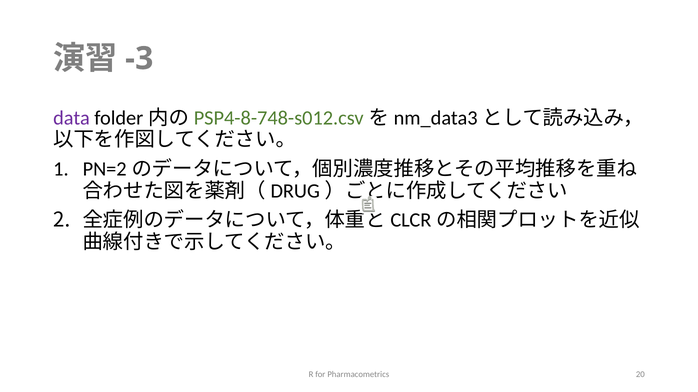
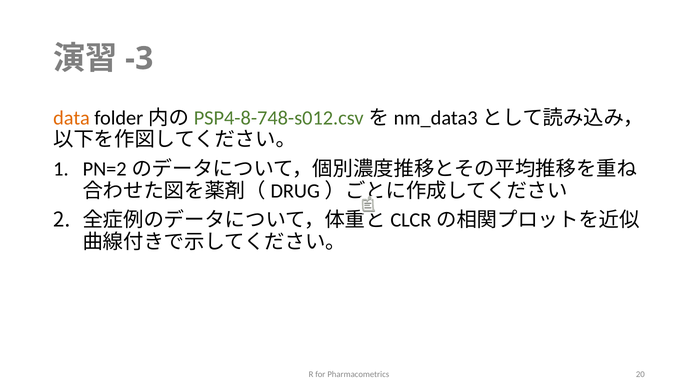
data colour: purple -> orange (72, 118)
